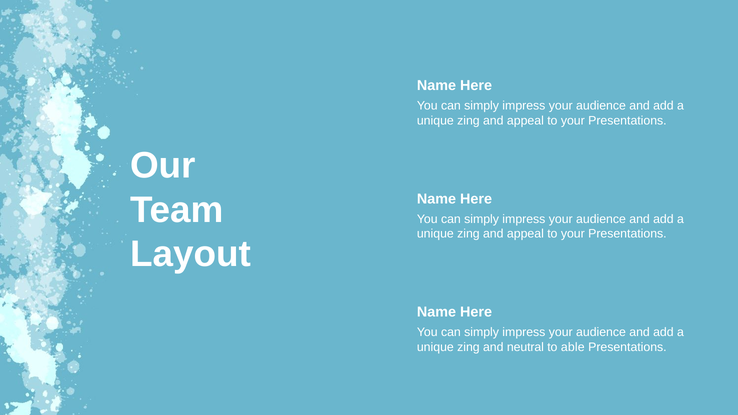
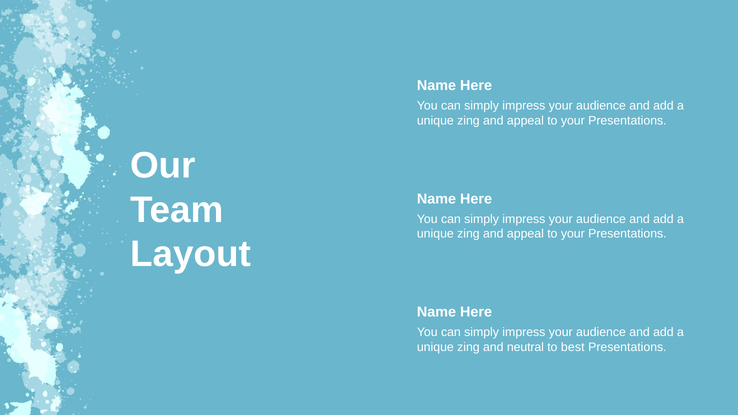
able: able -> best (573, 347)
